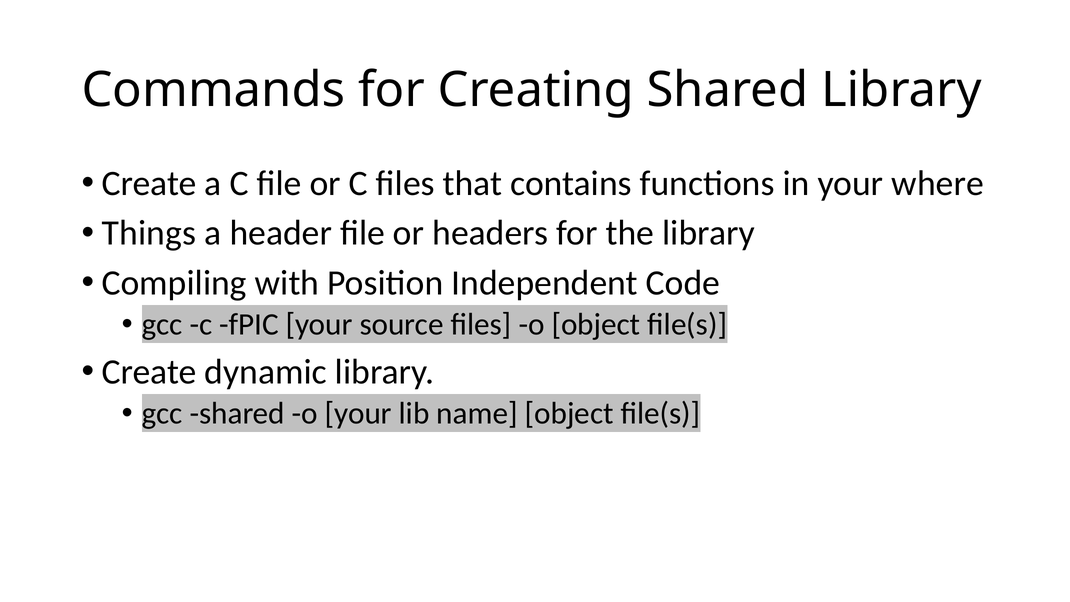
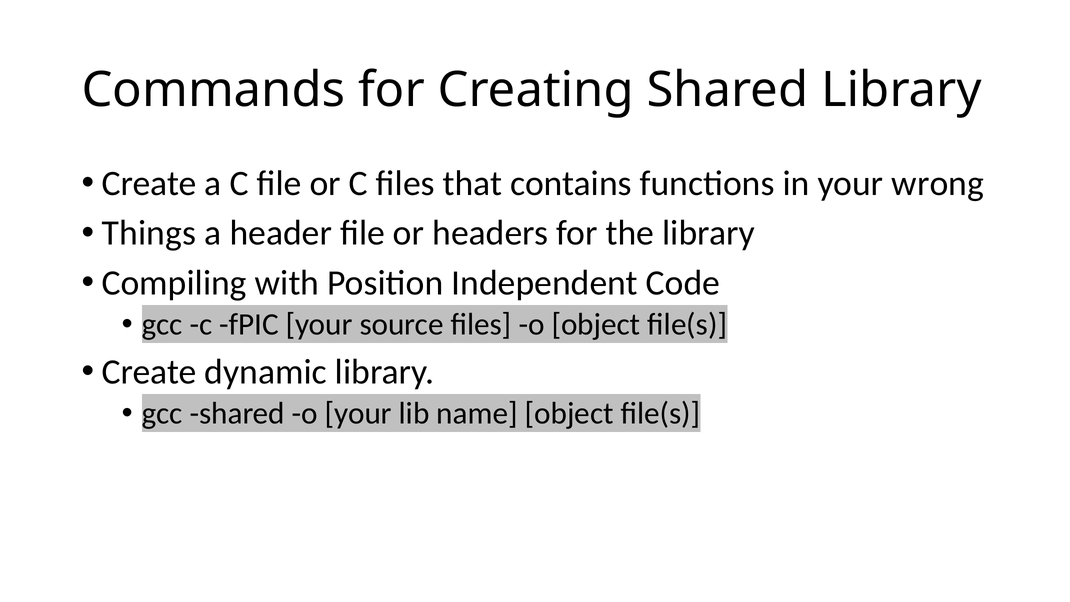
where: where -> wrong (938, 183)
